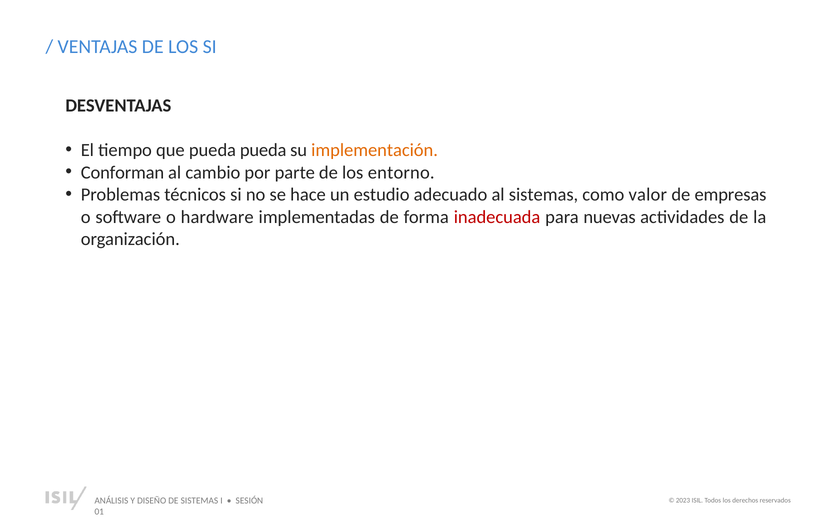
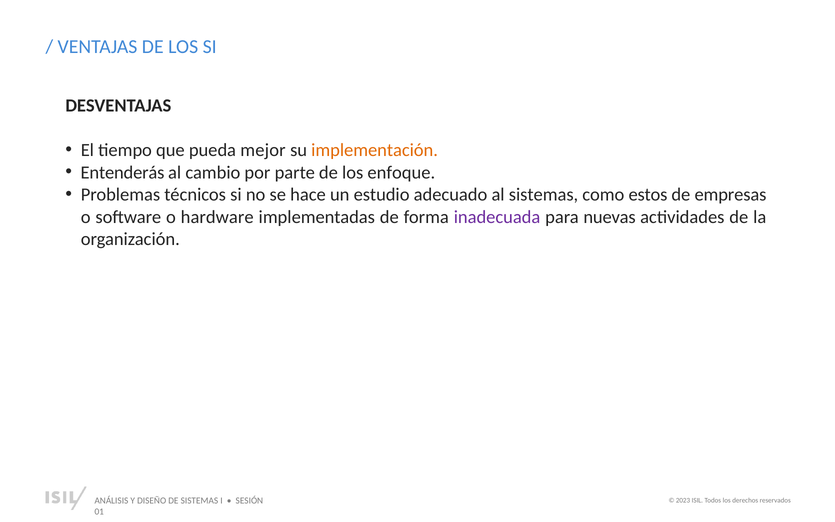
pueda pueda: pueda -> mejor (263, 150)
Conforman: Conforman -> Entenderás (123, 172)
entorno: entorno -> enfoque (401, 172)
valor: valor -> estos (648, 195)
inadecuada colour: red -> purple (497, 217)
